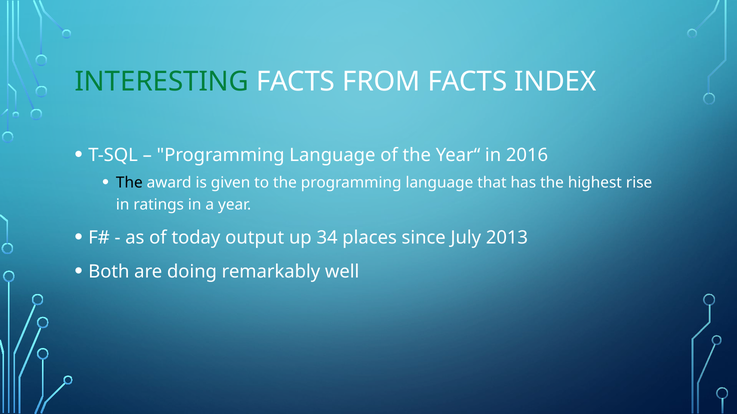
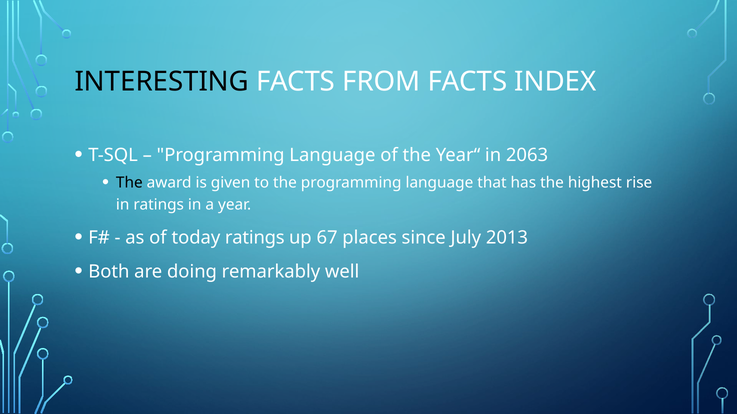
INTERESTING colour: green -> black (162, 82)
2016: 2016 -> 2063 (527, 156)
today output: output -> ratings (255, 238)
34: 34 -> 67 (327, 238)
